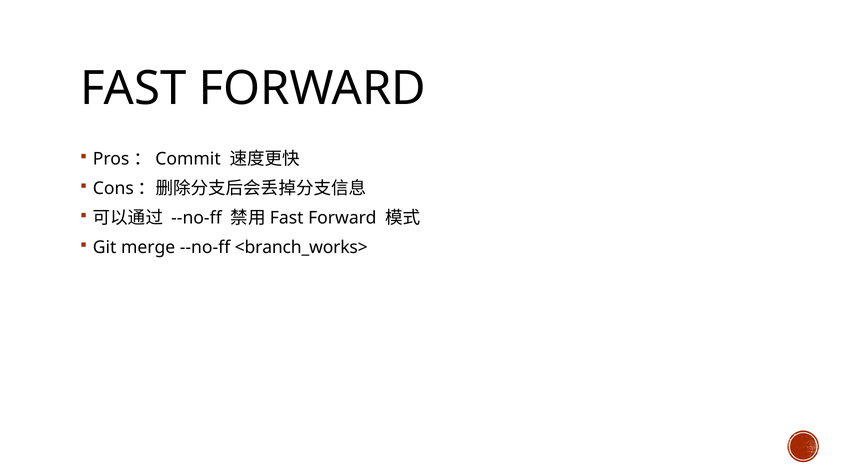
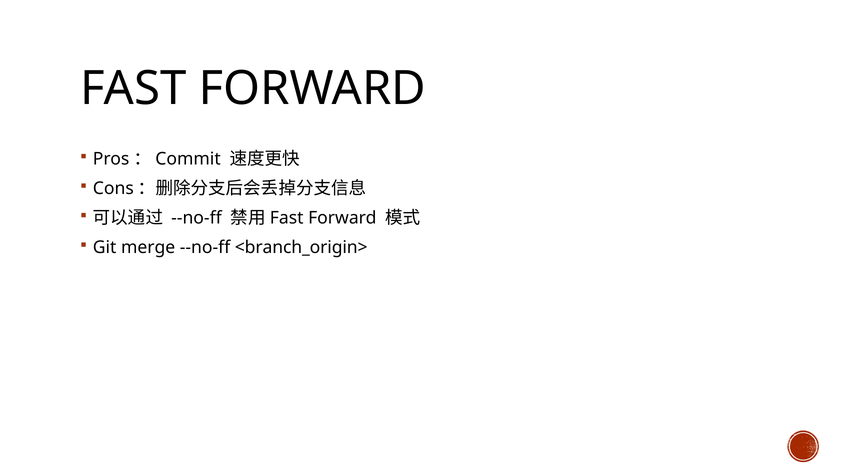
<branch_works>: <branch_works> -> <branch_origin> (301, 247)
